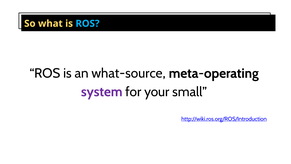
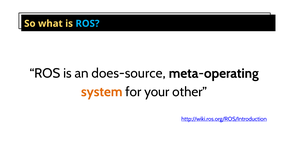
what-source: what-source -> does-source (128, 73)
system colour: purple -> orange (102, 92)
small: small -> other (190, 92)
